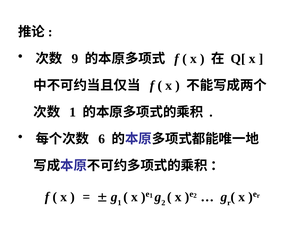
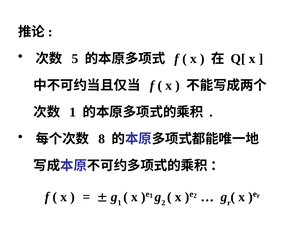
9: 9 -> 5 (75, 59)
6: 6 -> 8 (102, 139)
